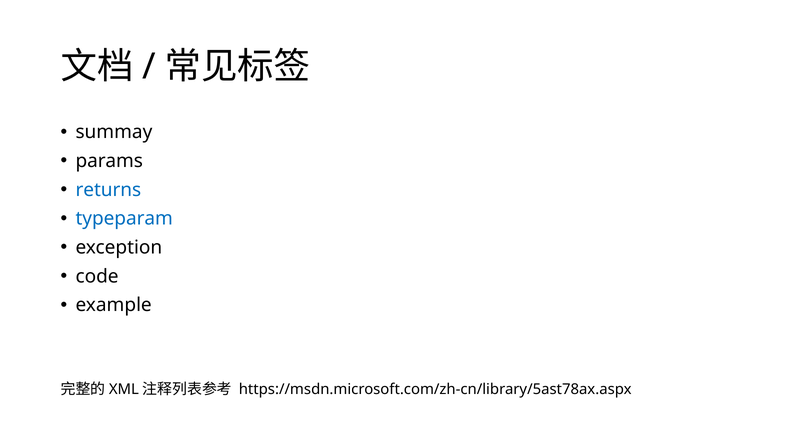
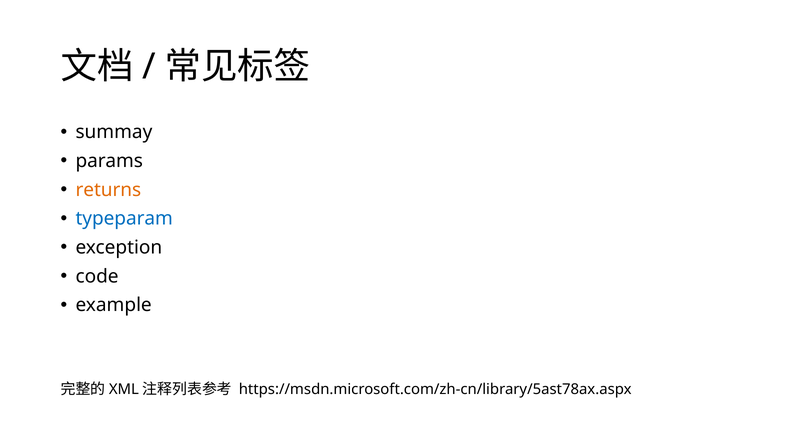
returns colour: blue -> orange (108, 190)
